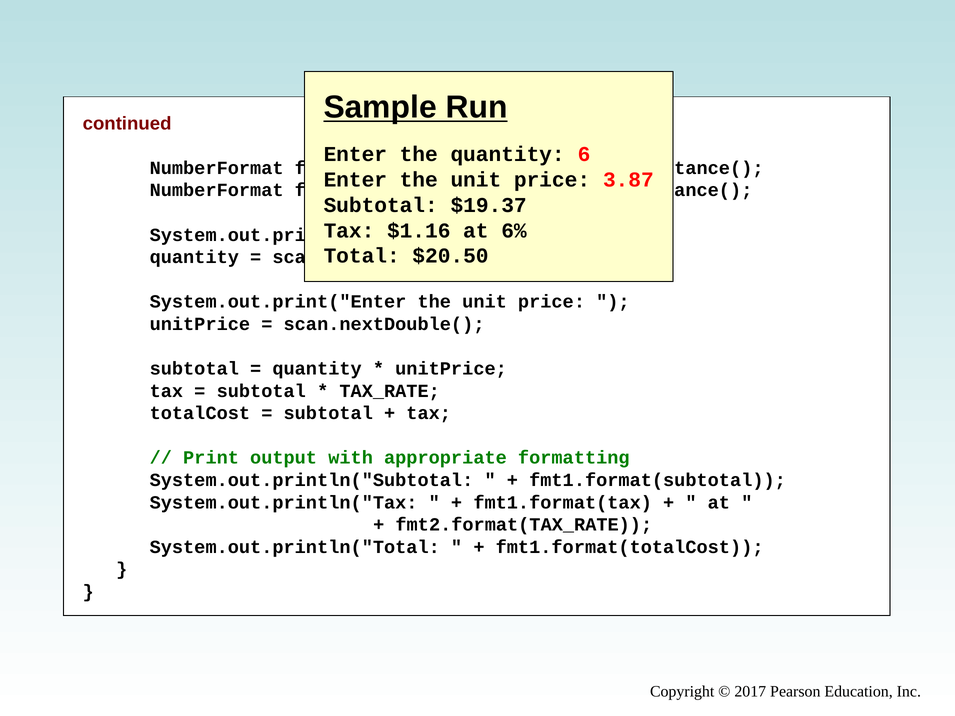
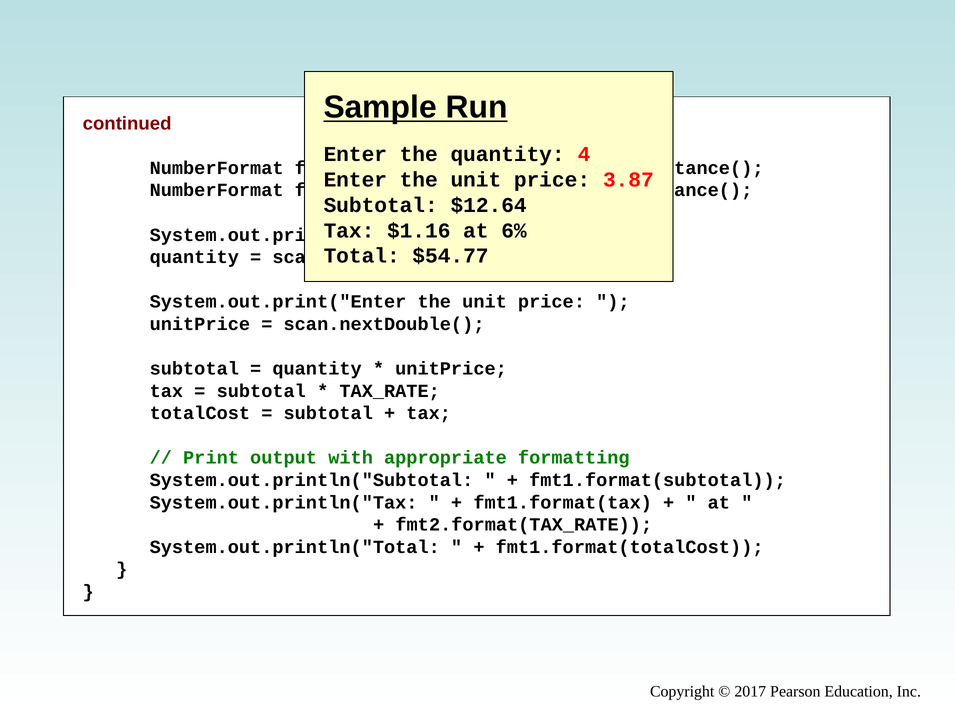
6: 6 -> 4 (584, 154)
$19.37: $19.37 -> $12.64 (489, 205)
$20.50: $20.50 -> $54.77 (450, 256)
